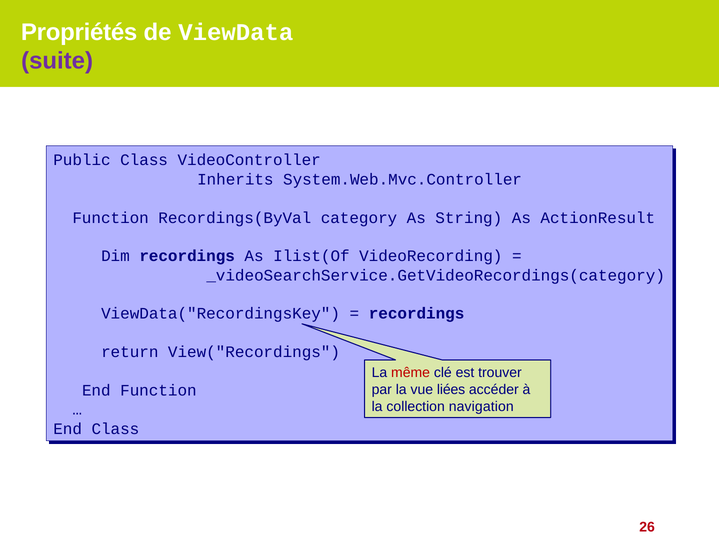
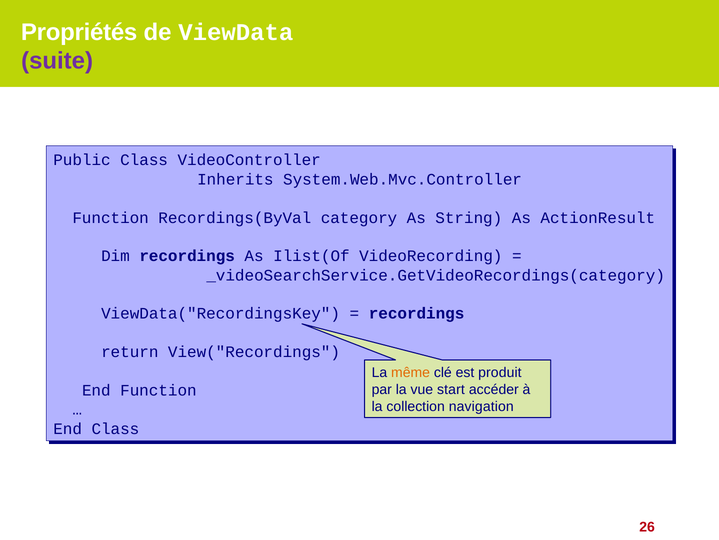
même colour: red -> orange (411, 372)
trouver: trouver -> produit (500, 372)
liées: liées -> start (451, 389)
